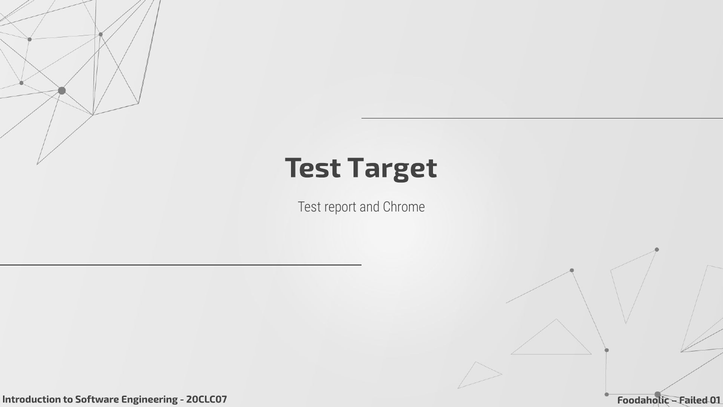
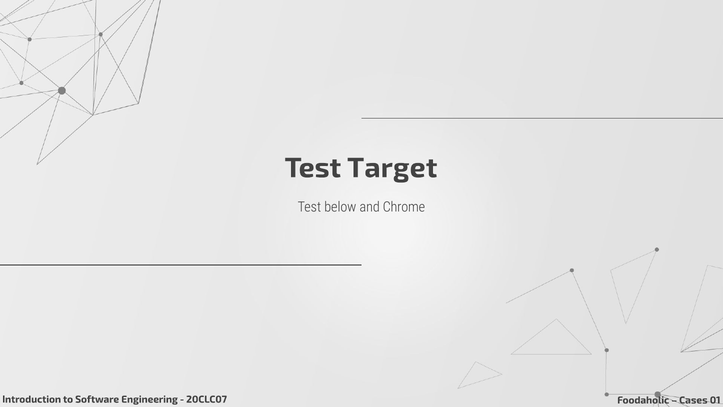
report: report -> below (340, 207)
Failed: Failed -> Cases (693, 400)
